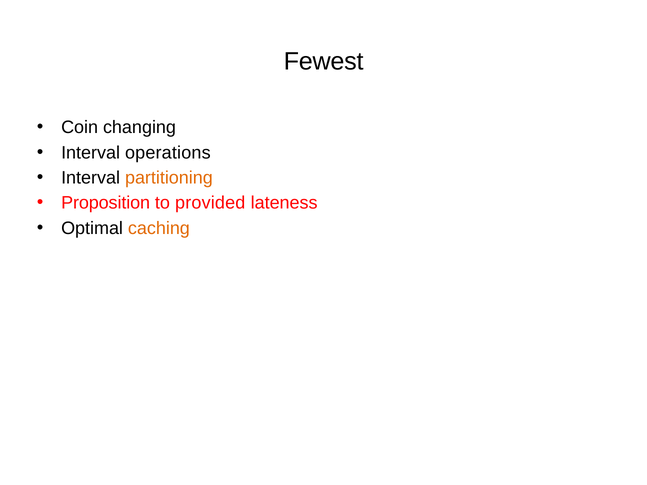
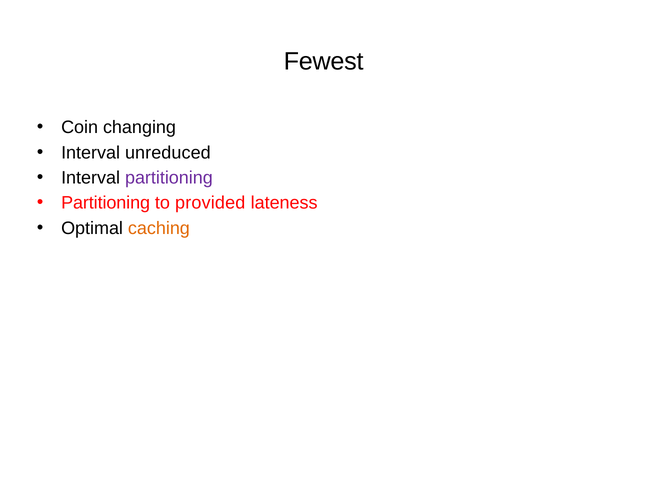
operations: operations -> unreduced (168, 153)
partitioning colour: orange -> purple (169, 178)
Proposition: Proposition -> Partitioning (106, 203)
